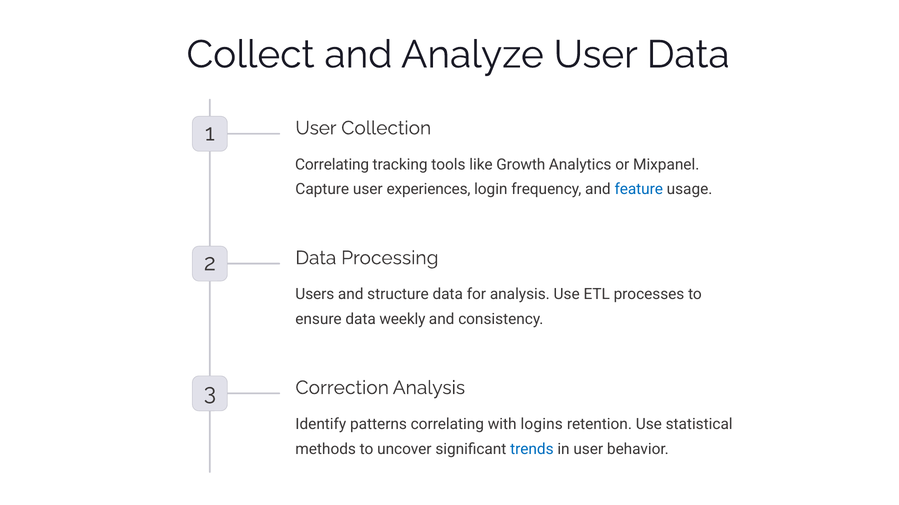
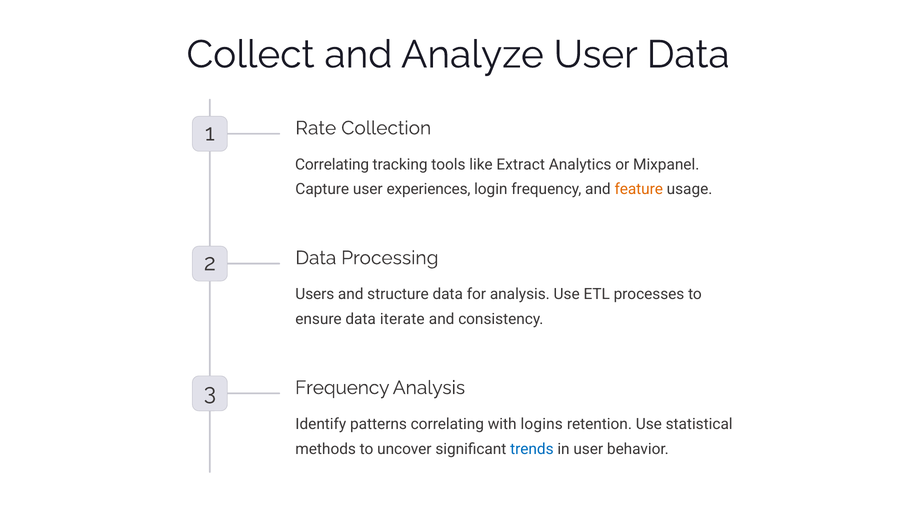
1 User: User -> Rate (316, 128)
Growth: Growth -> Extract (521, 165)
feature colour: blue -> orange (639, 190)
weekly: weekly -> iterate (402, 320)
3 Correction: Correction -> Frequency (342, 388)
